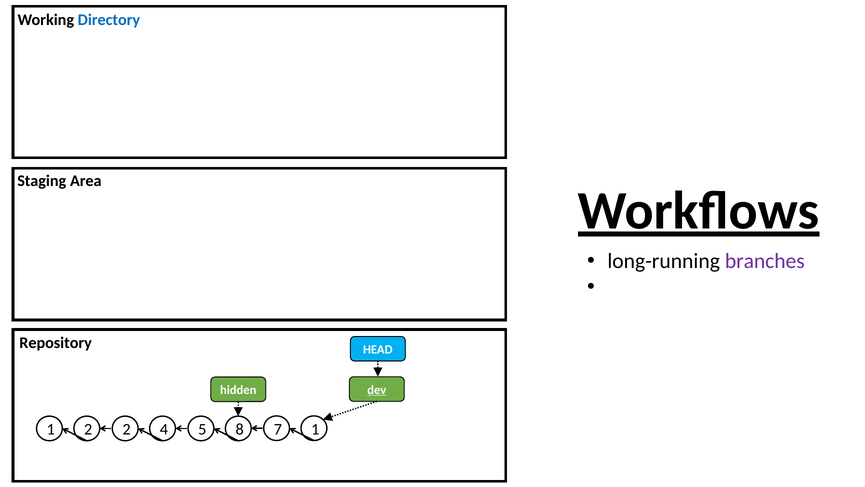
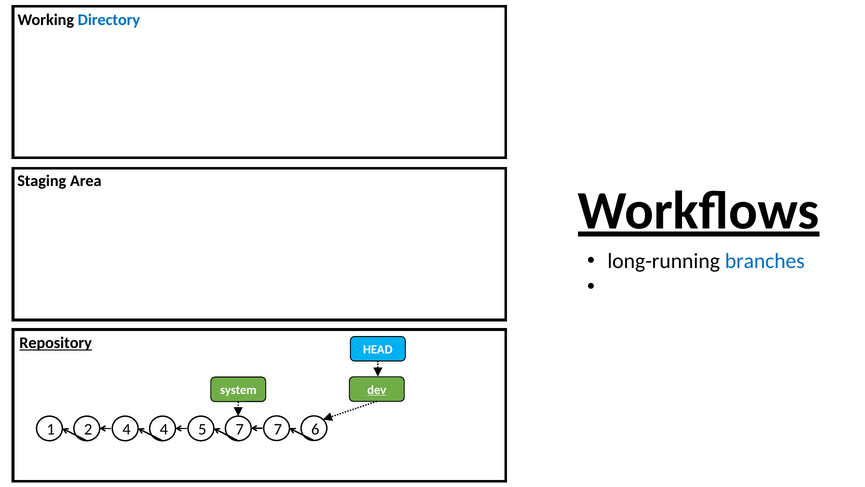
branches colour: purple -> blue (765, 261)
Repository underline: none -> present (56, 343)
hidden: hidden -> system (238, 390)
2 2: 2 -> 4 (127, 429)
5 8: 8 -> 7 (240, 429)
7 1: 1 -> 6 (315, 429)
